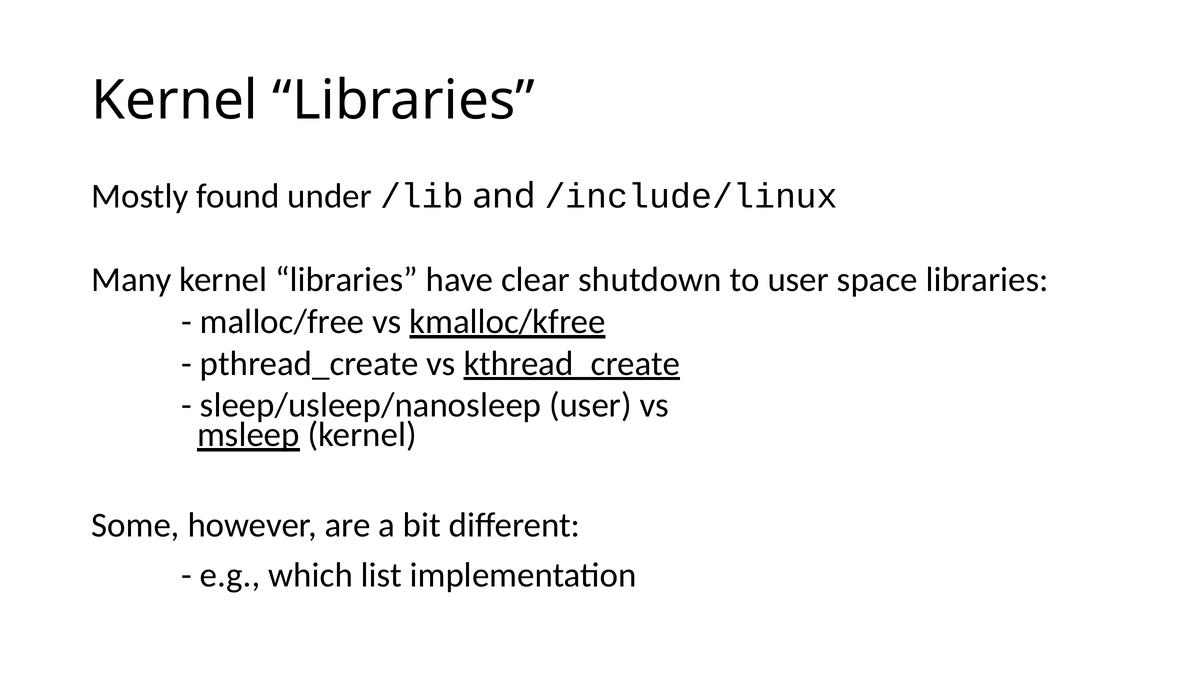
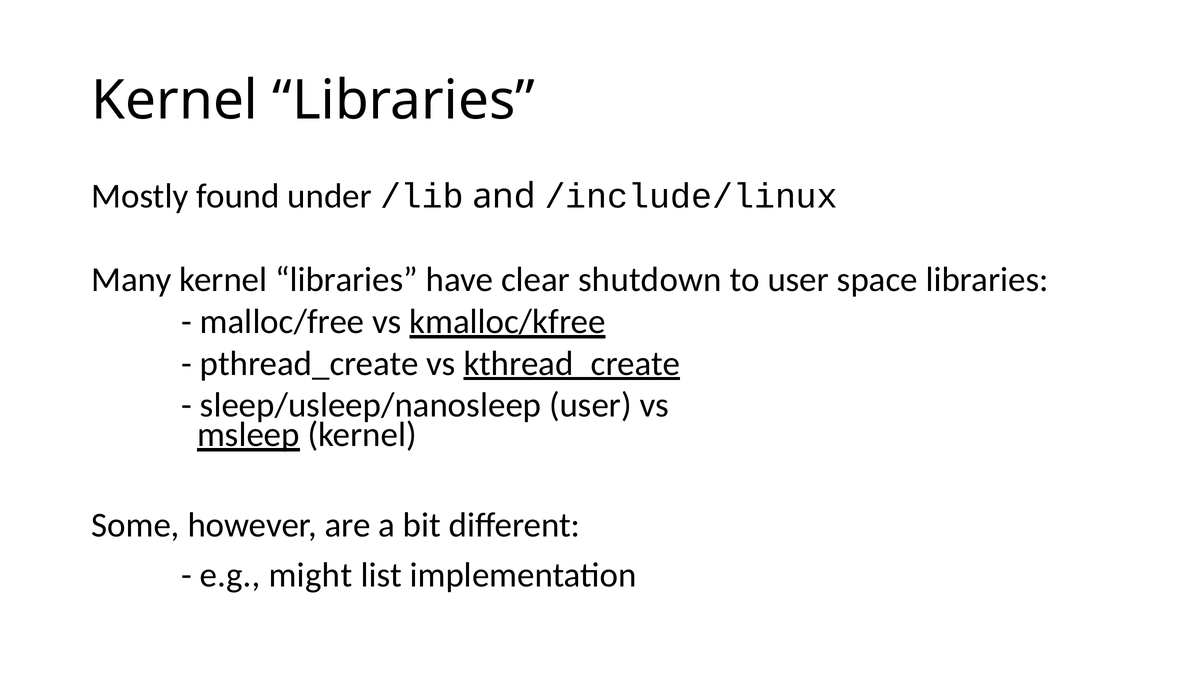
which: which -> might (310, 575)
